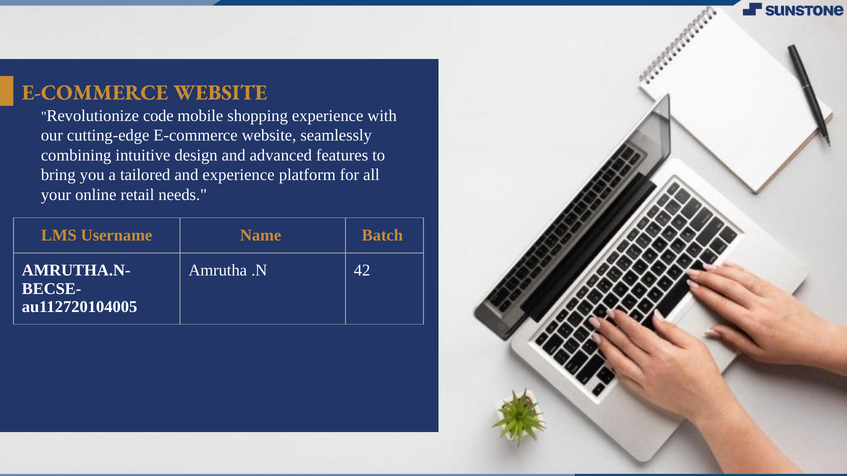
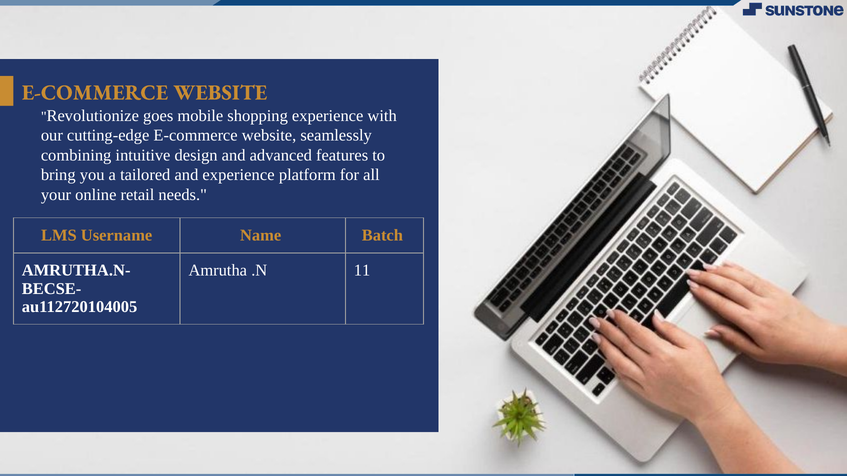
code: code -> goes (158, 116)
42: 42 -> 11 (362, 271)
